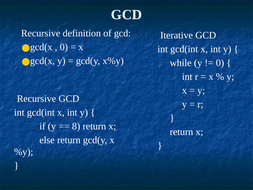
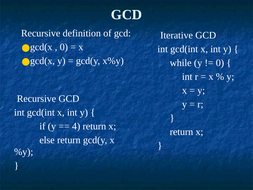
8: 8 -> 4 (76, 126)
